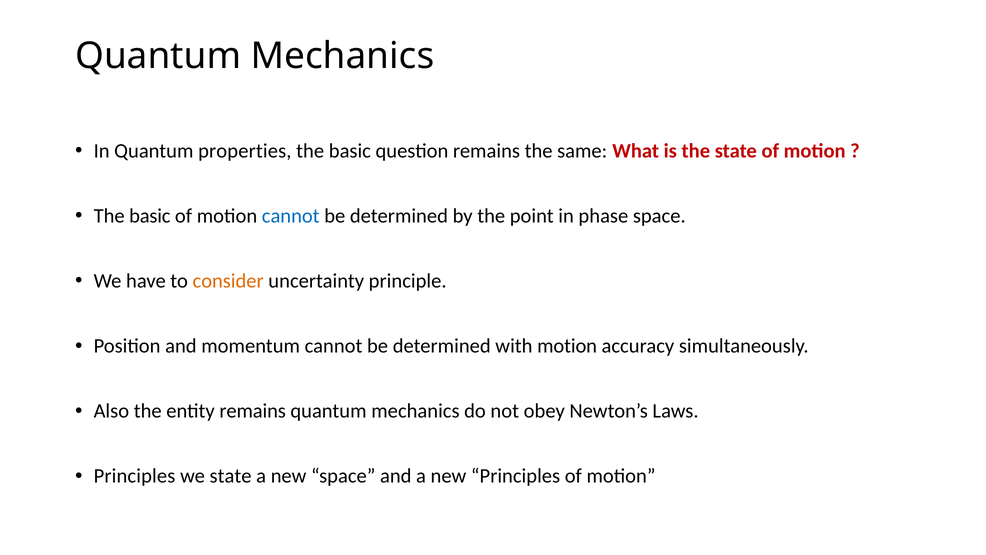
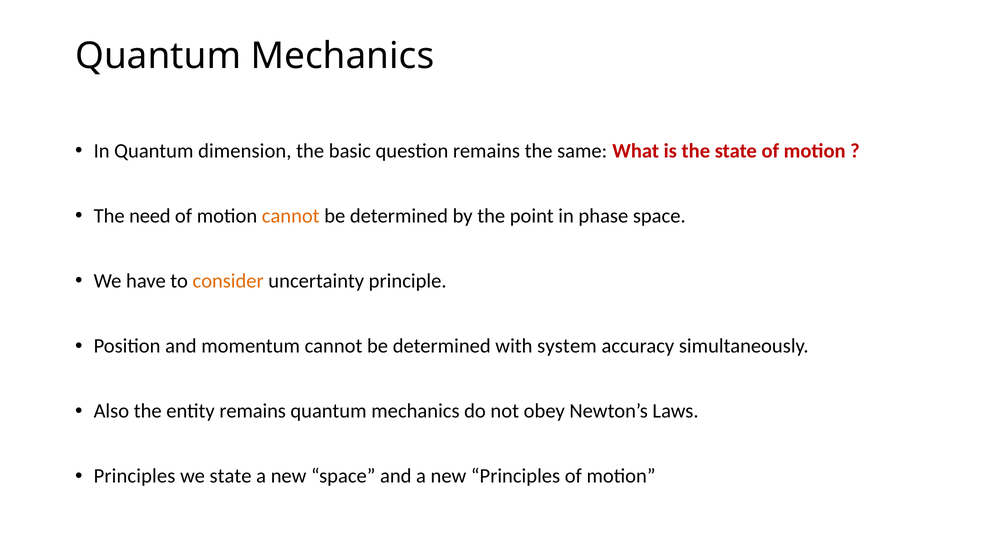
properties: properties -> dimension (245, 151)
basic: basic -> need (150, 216)
cannot colour: blue -> orange (291, 216)
with motion: motion -> system (567, 346)
